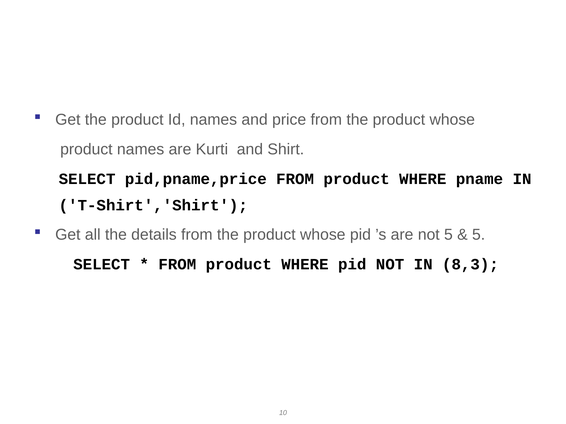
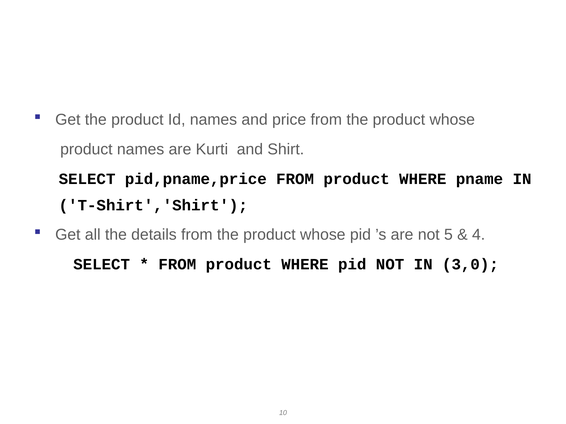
5: 5 -> 4 (479, 235)
8,3: 8,3 -> 3,0 (470, 265)
